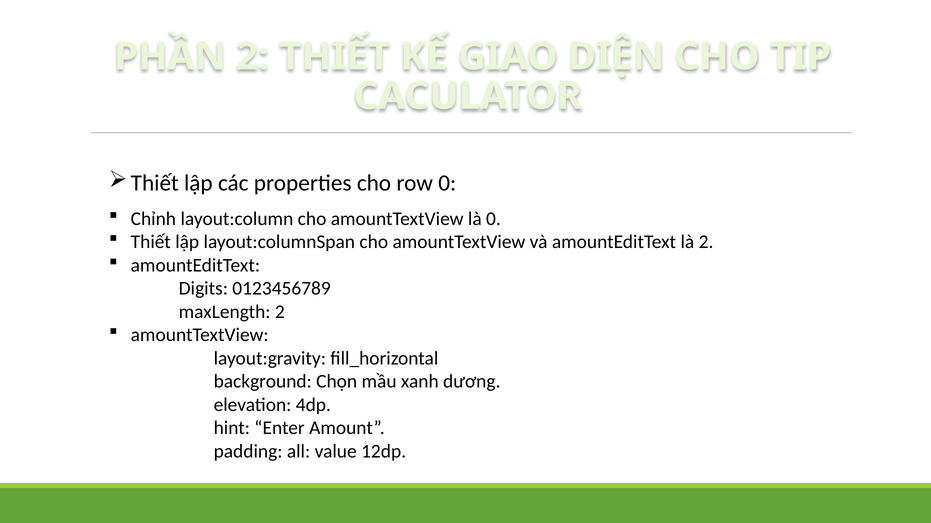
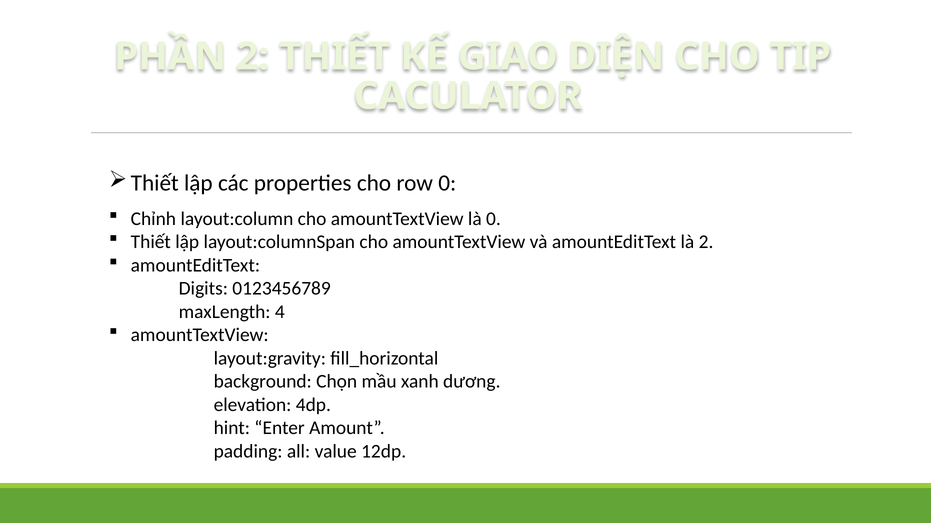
maxLength 2: 2 -> 4 (280, 312)
